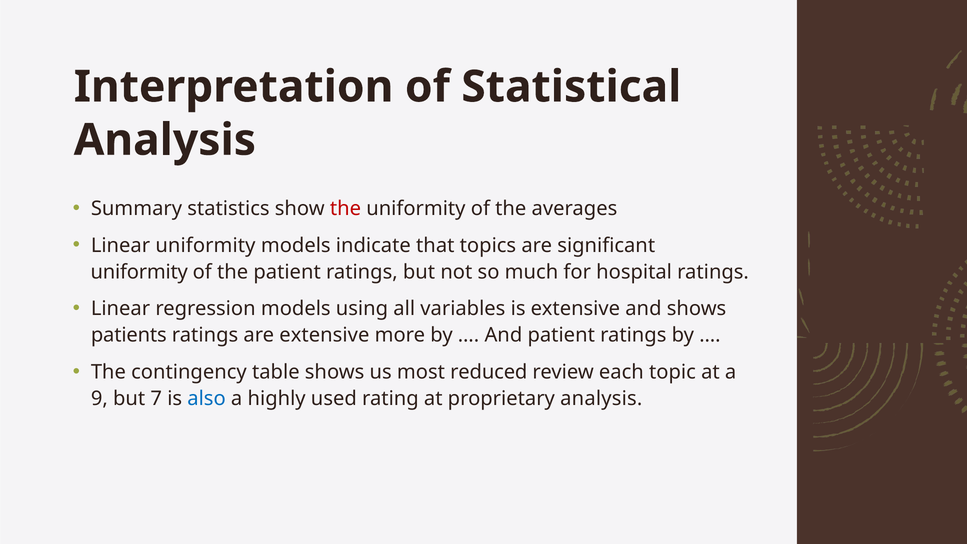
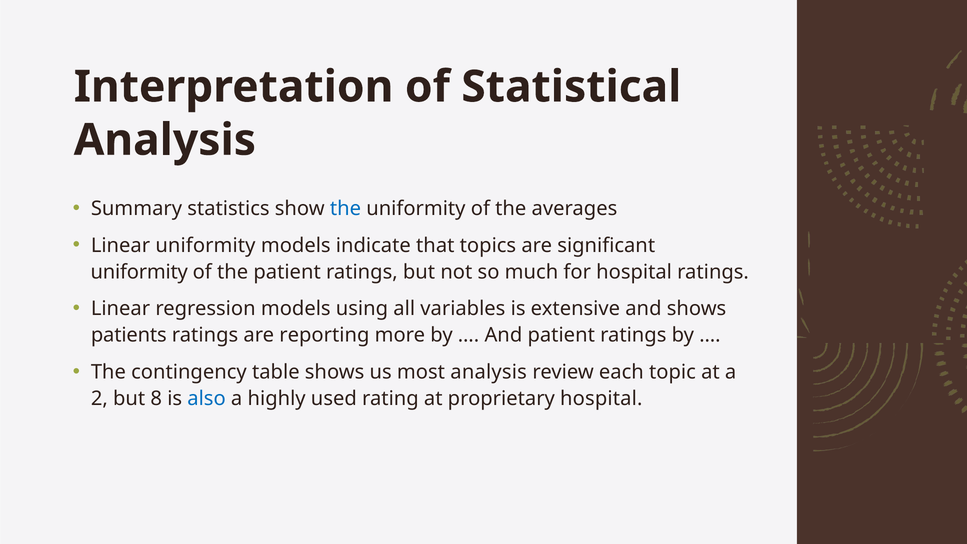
the colour: red -> blue (345, 209)
are extensive: extensive -> reporting (324, 335)
most reduced: reduced -> analysis (489, 372)
9: 9 -> 2 (99, 399)
7: 7 -> 8 (156, 399)
proprietary analysis: analysis -> hospital (601, 399)
